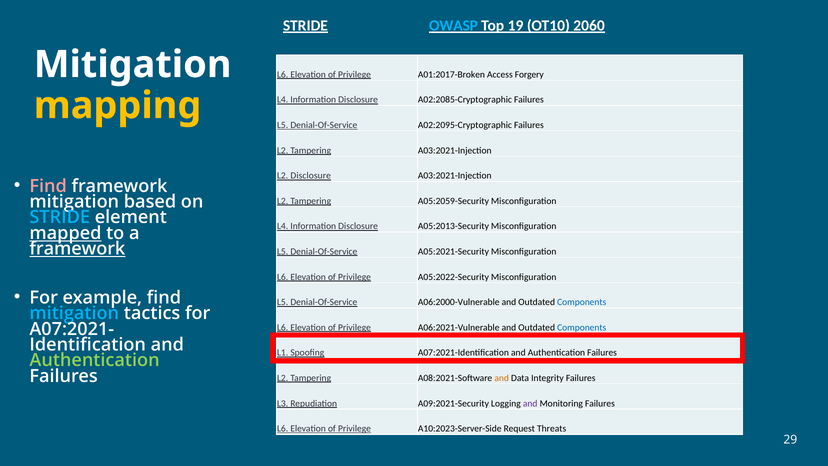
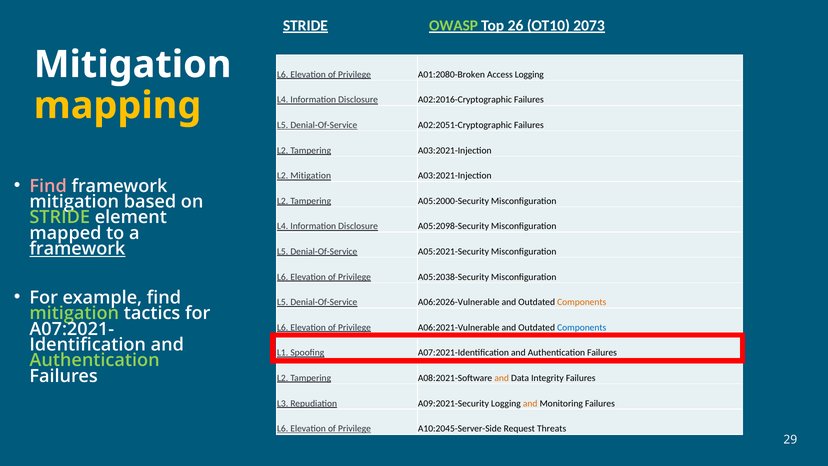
OWASP colour: light blue -> light green (453, 26)
19: 19 -> 26 (516, 26)
2060: 2060 -> 2073 (589, 26)
A01:2017-Broken: A01:2017-Broken -> A01:2080-Broken (451, 75)
Access Forgery: Forgery -> Logging (529, 75)
A02:2085-Cryptographic: A02:2085-Cryptographic -> A02:2016-Cryptographic (465, 100)
A02:2095-Cryptographic: A02:2095-Cryptographic -> A02:2051-Cryptographic (465, 125)
L2 Disclosure: Disclosure -> Mitigation (311, 176)
A05:2059-Security: A05:2059-Security -> A05:2000-Security (453, 201)
STRIDE colour: light blue -> light green (60, 217)
A05:2013-Security: A05:2013-Security -> A05:2098-Security (453, 226)
mapped underline: present -> none (65, 233)
A05:2022-Security: A05:2022-Security -> A05:2038-Security (453, 277)
A06:2000-Vulnerable: A06:2000-Vulnerable -> A06:2026-Vulnerable (459, 302)
Components colour: blue -> orange (582, 302)
mitigation colour: light blue -> light green (74, 313)
and colour: purple -> orange (530, 403)
A10:2023-Server-Side: A10:2023-Server-Side -> A10:2045-Server-Side (460, 428)
